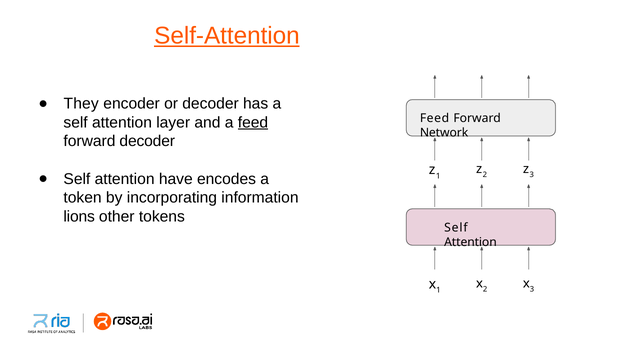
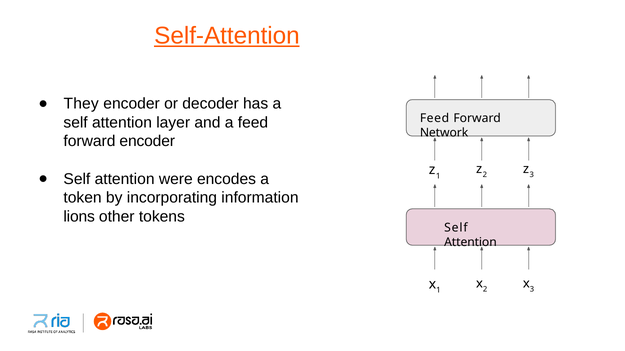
feed underline: present -> none (253, 123)
forward decoder: decoder -> encoder (147, 141)
have: have -> were (176, 179)
